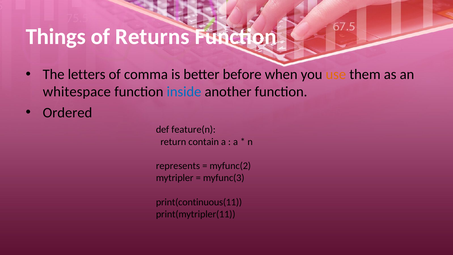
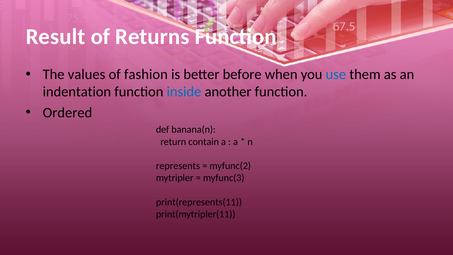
Things: Things -> Result (56, 37)
letters: letters -> values (87, 74)
comma: comma -> fashion (146, 74)
use colour: orange -> blue (336, 74)
whitespace: whitespace -> indentation (77, 92)
feature(n: feature(n -> banana(n (194, 130)
print(continuous(11: print(continuous(11 -> print(represents(11 (199, 202)
